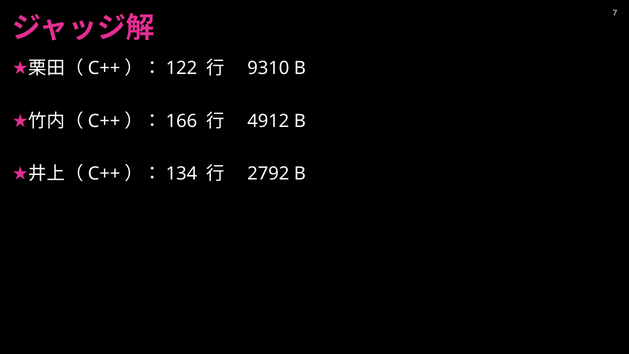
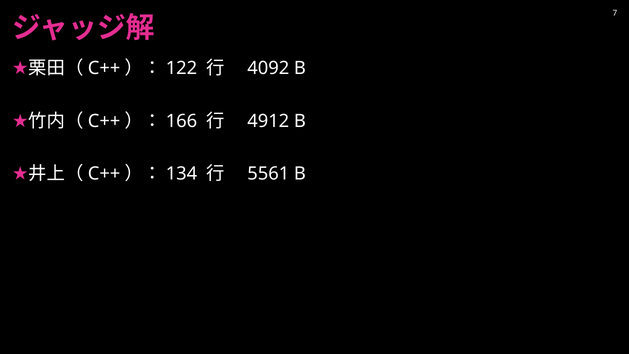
9310: 9310 -> 4092 (268, 68)
2792: 2792 -> 5561 (268, 174)
